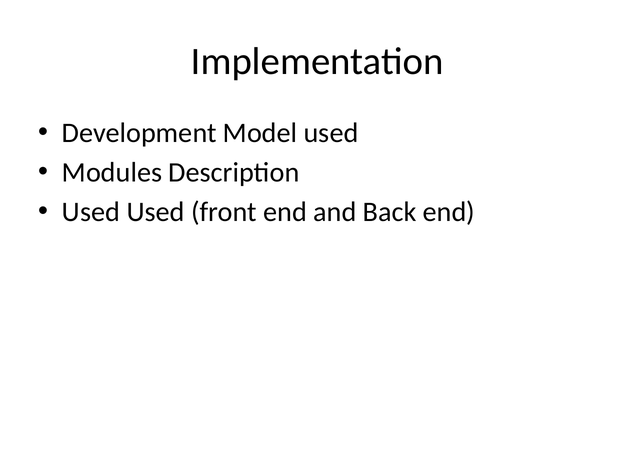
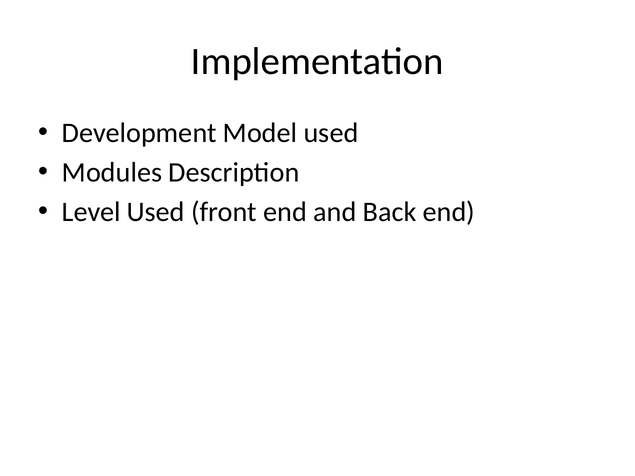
Used: Used -> Level (91, 212)
